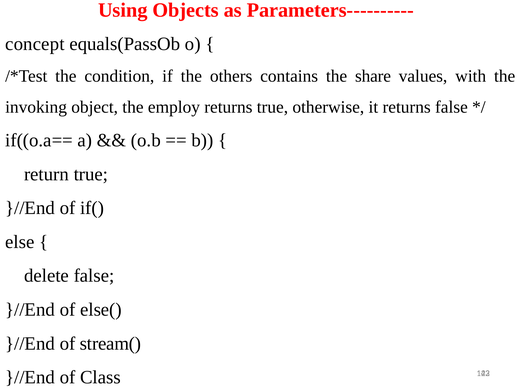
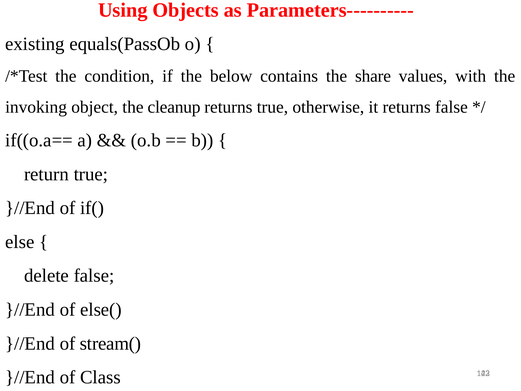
concept: concept -> existing (35, 44)
others: others -> below (231, 76)
employ: employ -> cleanup (174, 107)
